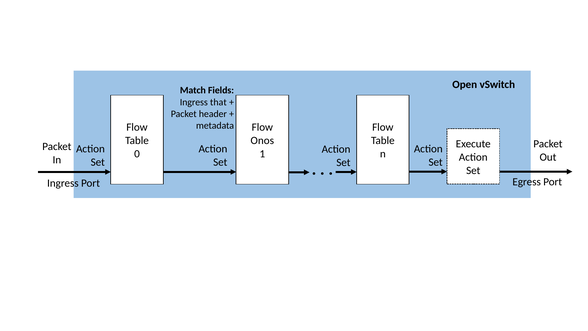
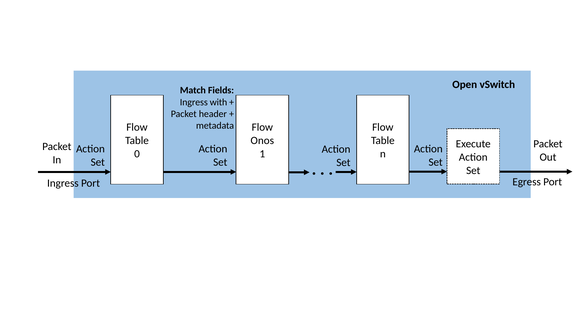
that: that -> with (218, 102)
